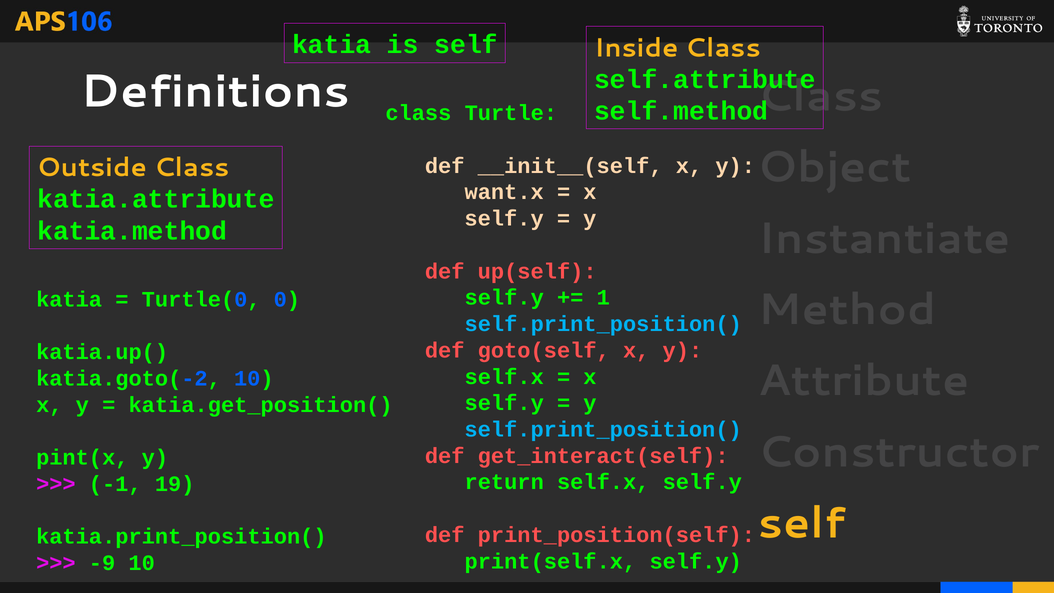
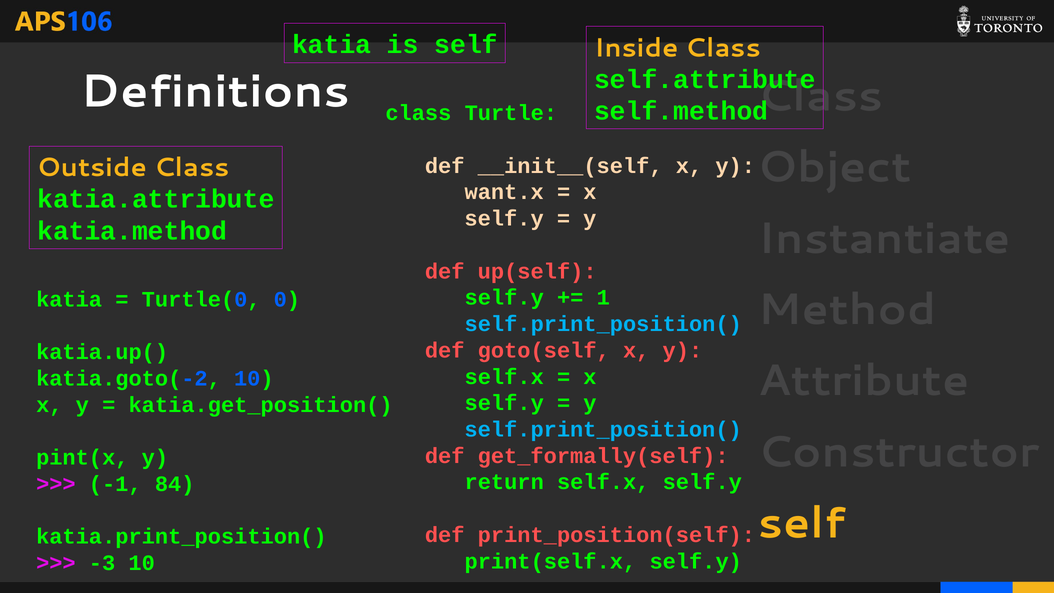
get_interact(self: get_interact(self -> get_formally(self (603, 456)
19: 19 -> 84 (175, 484)
-9: -9 -> -3 (102, 563)
